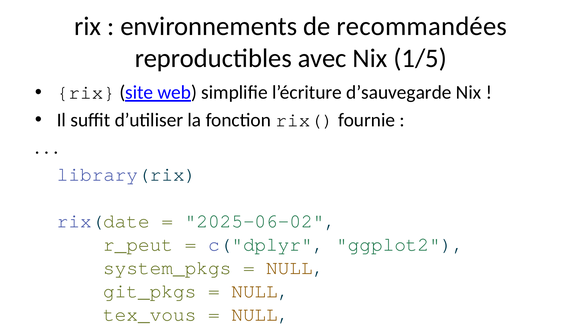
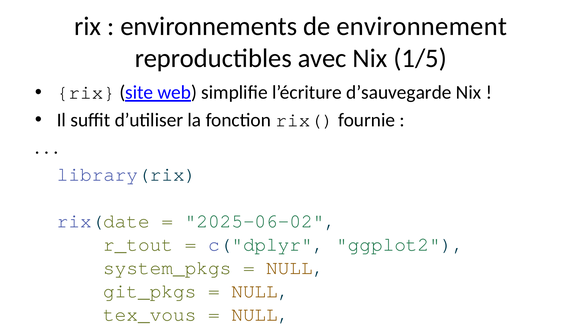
recommandées: recommandées -> environnement (422, 26)
r_peut: r_peut -> r_tout (138, 244)
